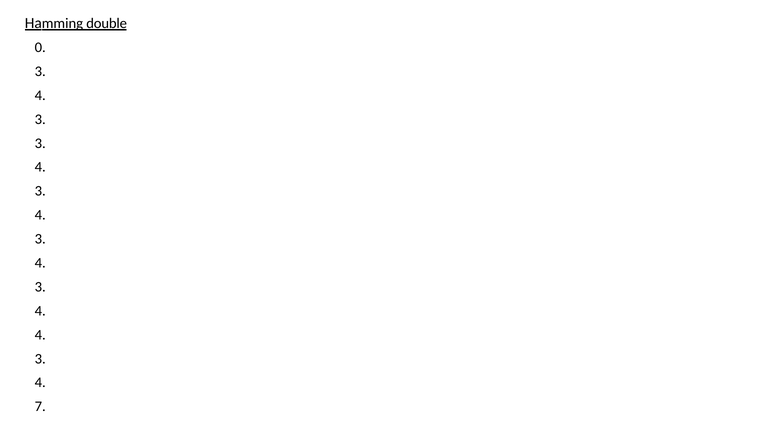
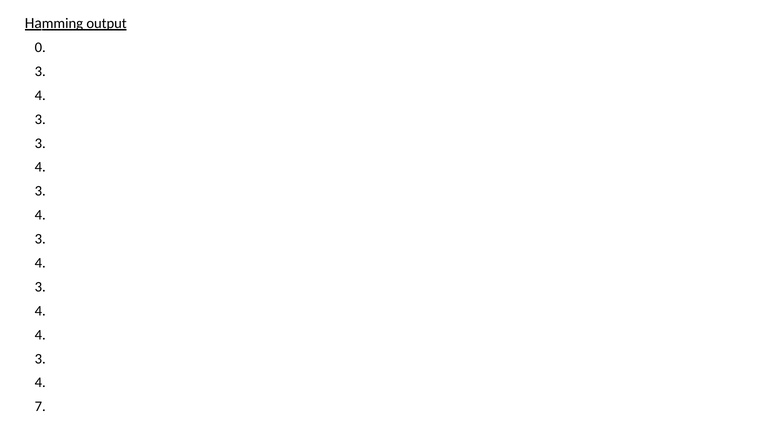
double: double -> output (107, 23)
